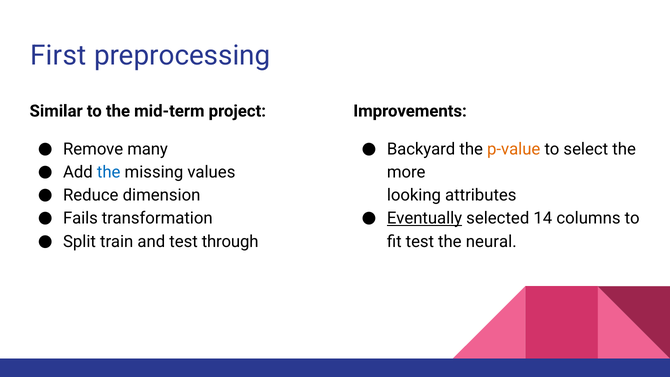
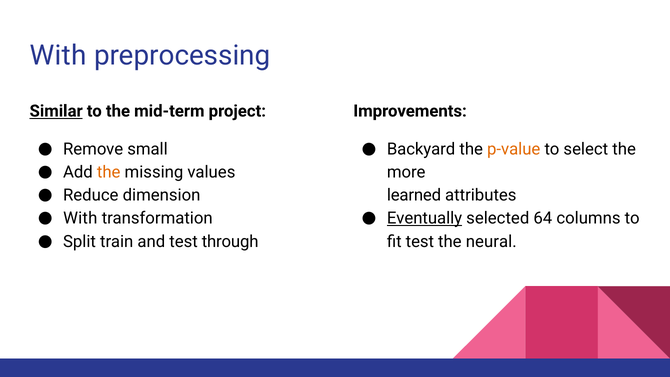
First: First -> With (58, 55)
Similar underline: none -> present (56, 111)
many: many -> small (148, 149)
the colour: blue -> orange (109, 172)
looking: looking -> learned (414, 195)
Fails: Fails -> With (80, 218)
14: 14 -> 64 (543, 218)
